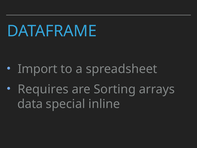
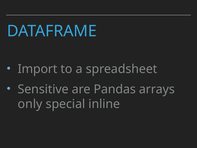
Requires: Requires -> Sensitive (43, 89)
Sorting: Sorting -> Pandas (115, 89)
data: data -> only (30, 104)
